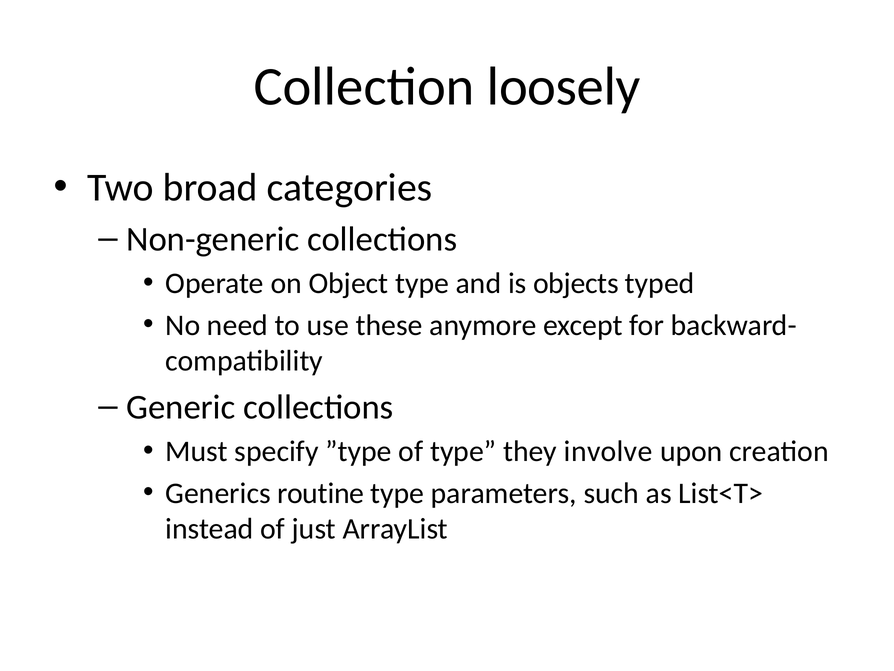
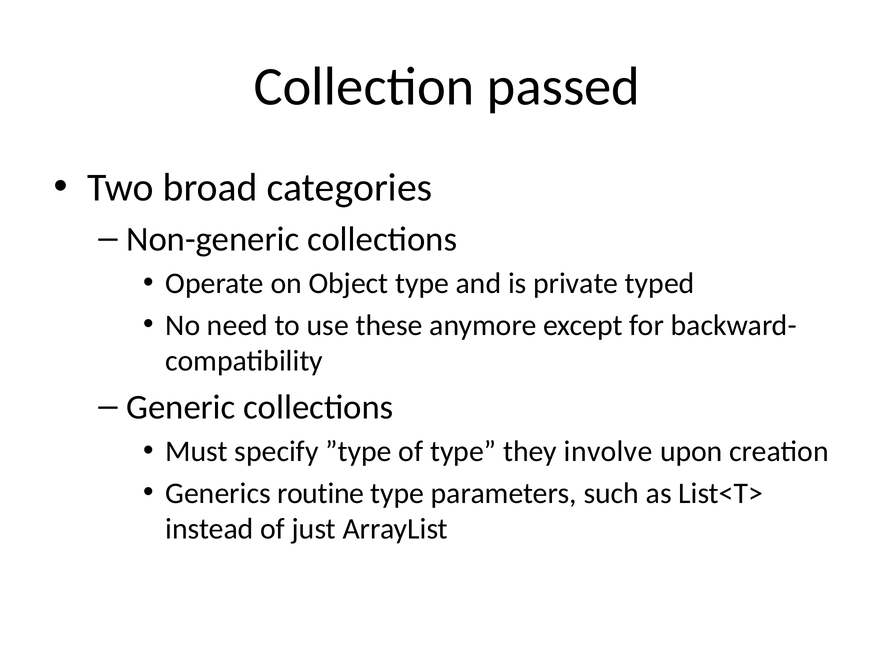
loosely: loosely -> passed (564, 87)
objects: objects -> private (576, 283)
